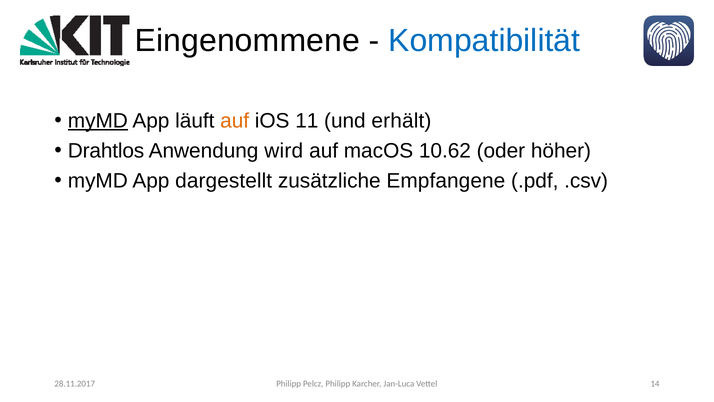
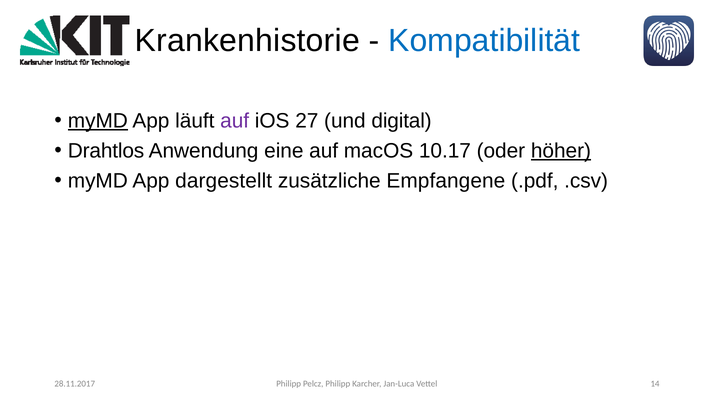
Eingenommene: Eingenommene -> Krankenhistorie (247, 40)
auf colour: orange -> purple (235, 121)
11: 11 -> 27 (307, 121)
erhält: erhält -> digital (402, 121)
wird: wird -> eine (284, 151)
10.62: 10.62 -> 10.17 (445, 151)
höher underline: none -> present (561, 151)
